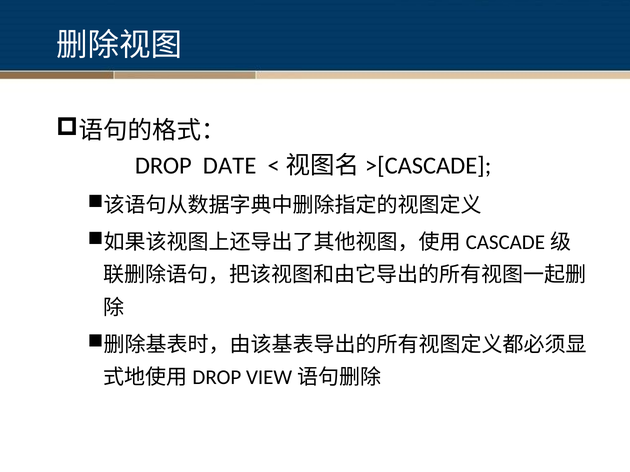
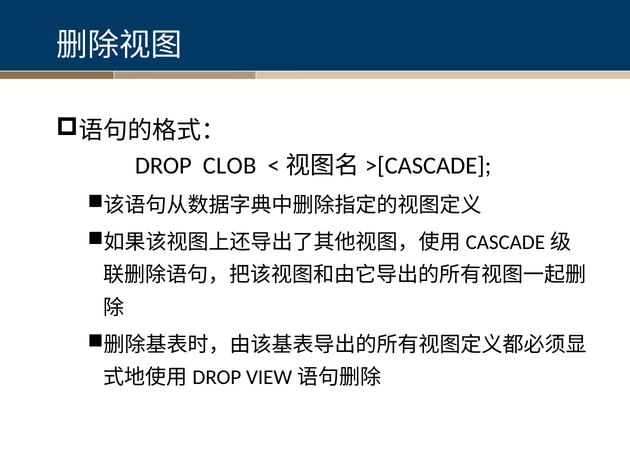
DATE: DATE -> CLOB (230, 166)
